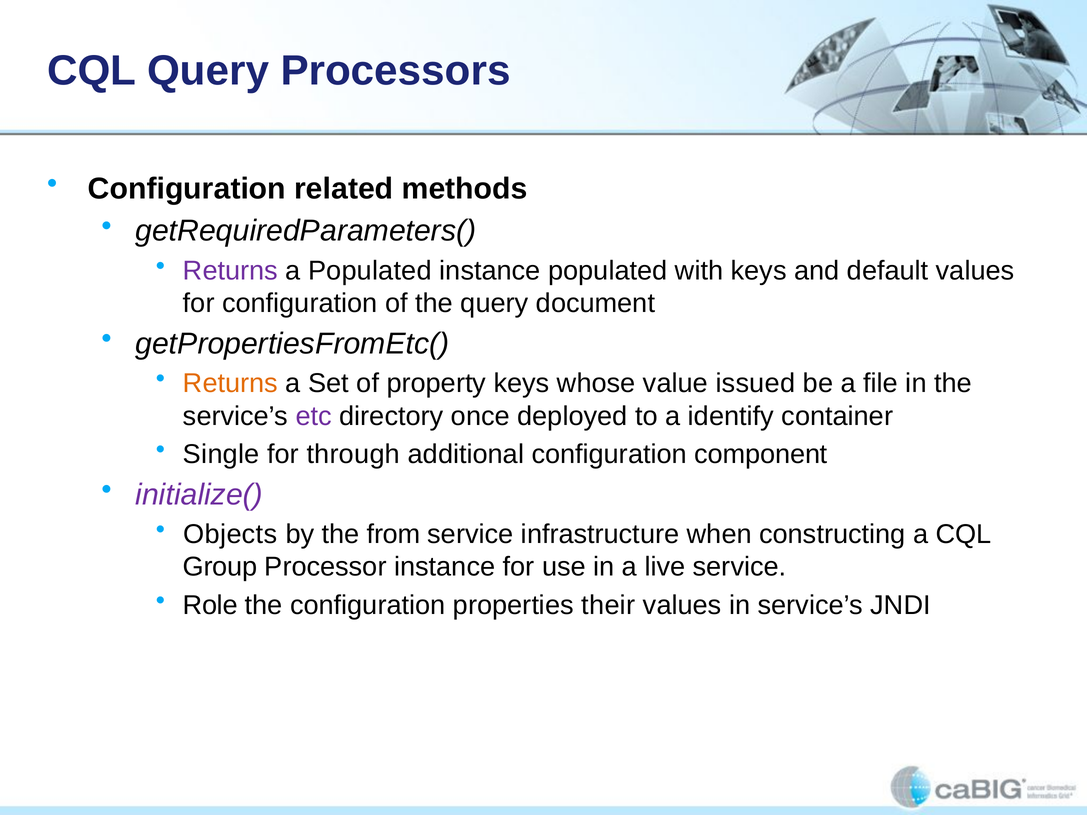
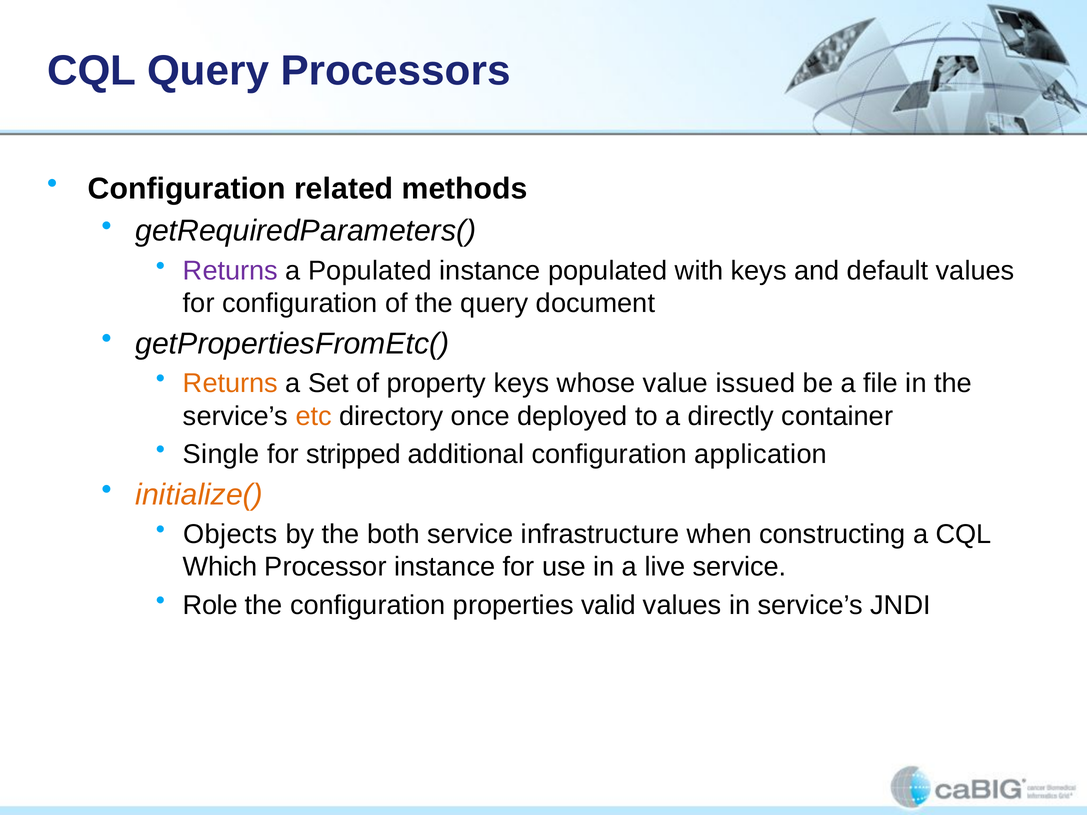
etc colour: purple -> orange (314, 416)
identify: identify -> directly (731, 416)
through: through -> stripped (354, 454)
component: component -> application (761, 454)
initialize( colour: purple -> orange (199, 495)
from: from -> both (393, 535)
Group: Group -> Which (220, 567)
their: their -> valid (609, 605)
